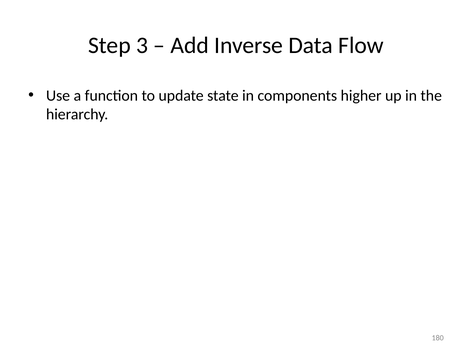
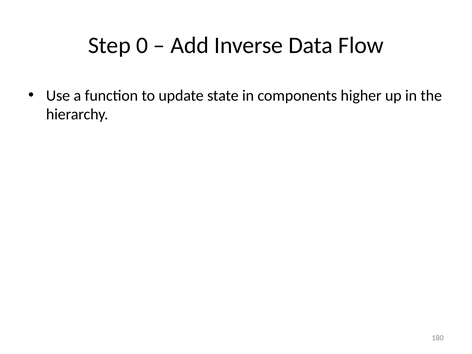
3: 3 -> 0 (142, 45)
